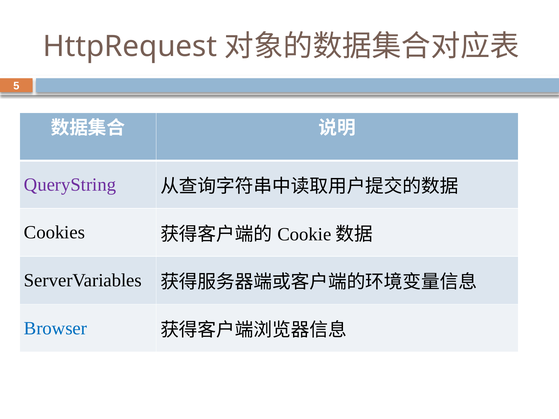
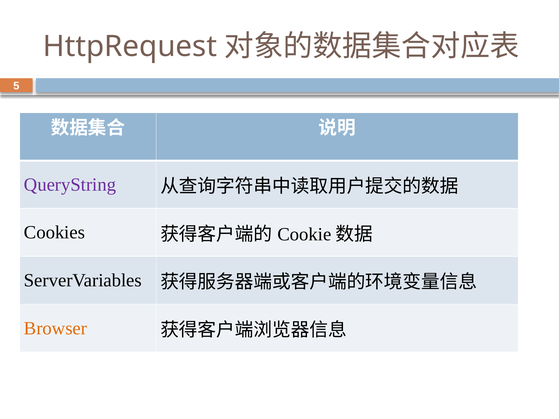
Browser colour: blue -> orange (56, 328)
